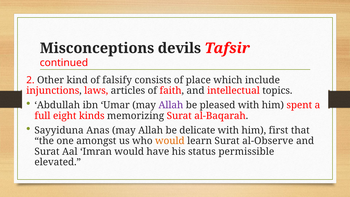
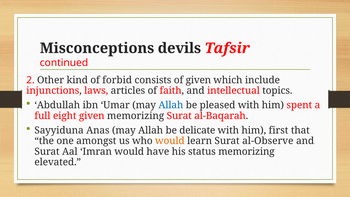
falsify: falsify -> forbid (117, 80)
of place: place -> given (198, 80)
Allah colour: purple -> blue (171, 105)
eight kinds: kinds -> given (92, 116)
status permissible: permissible -> memorizing (246, 151)
